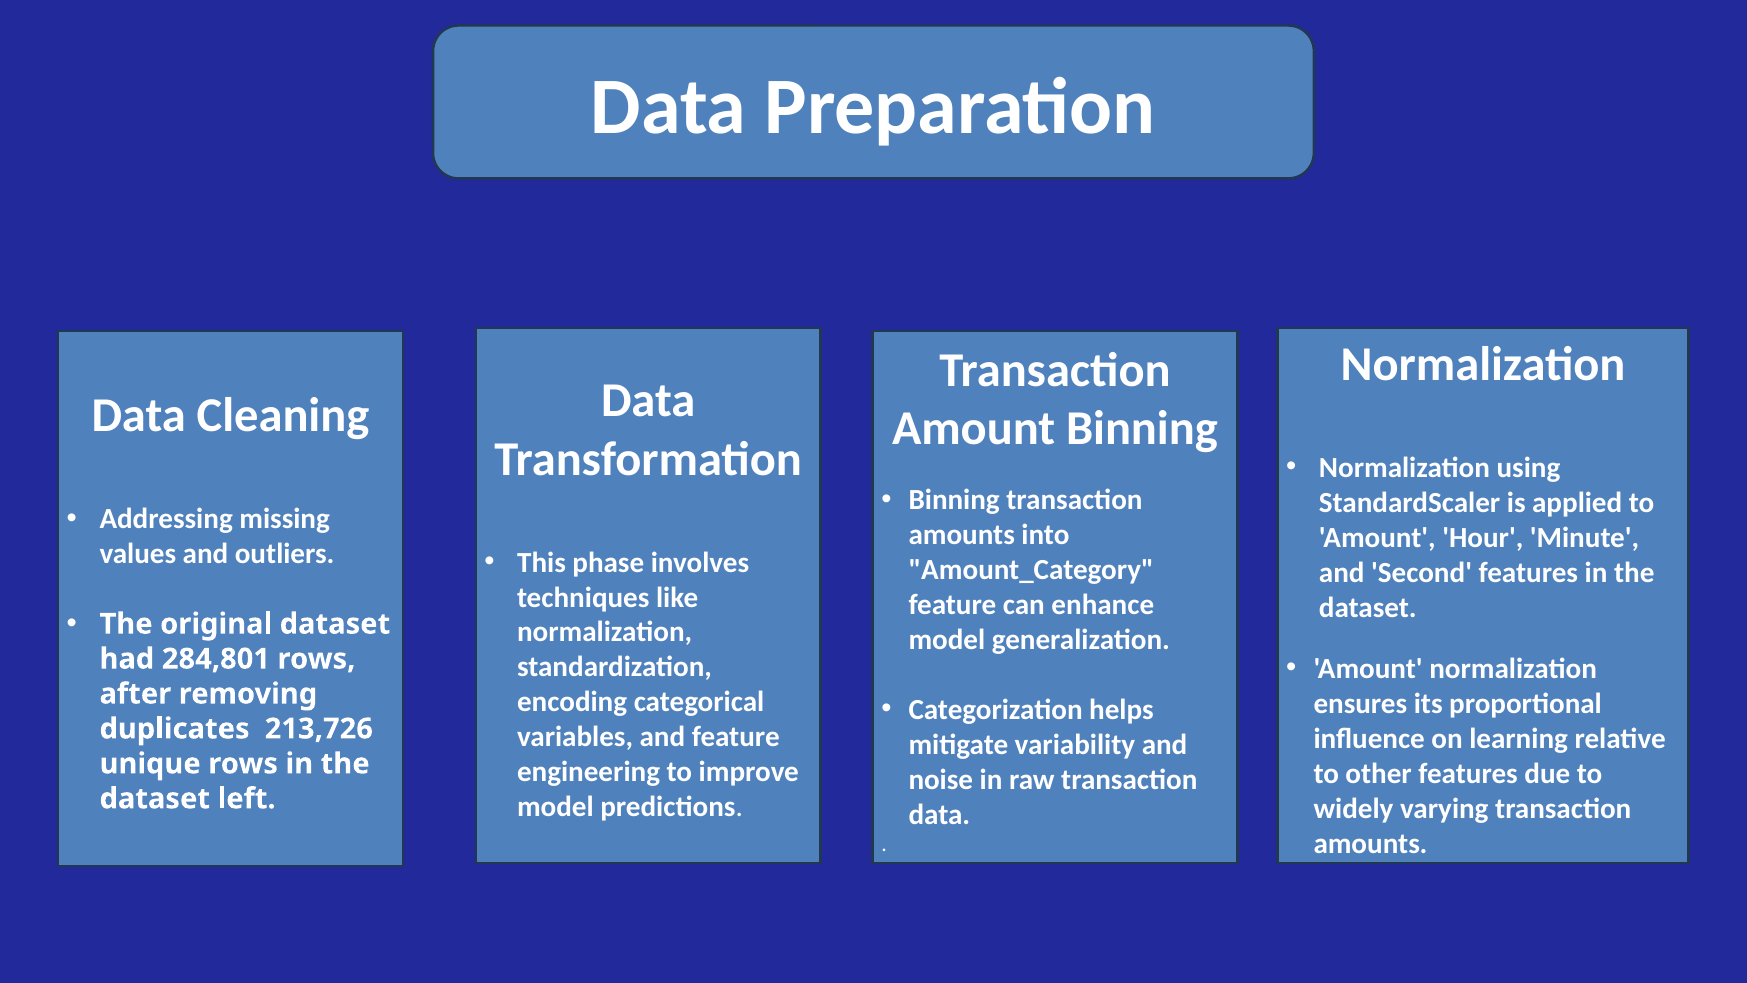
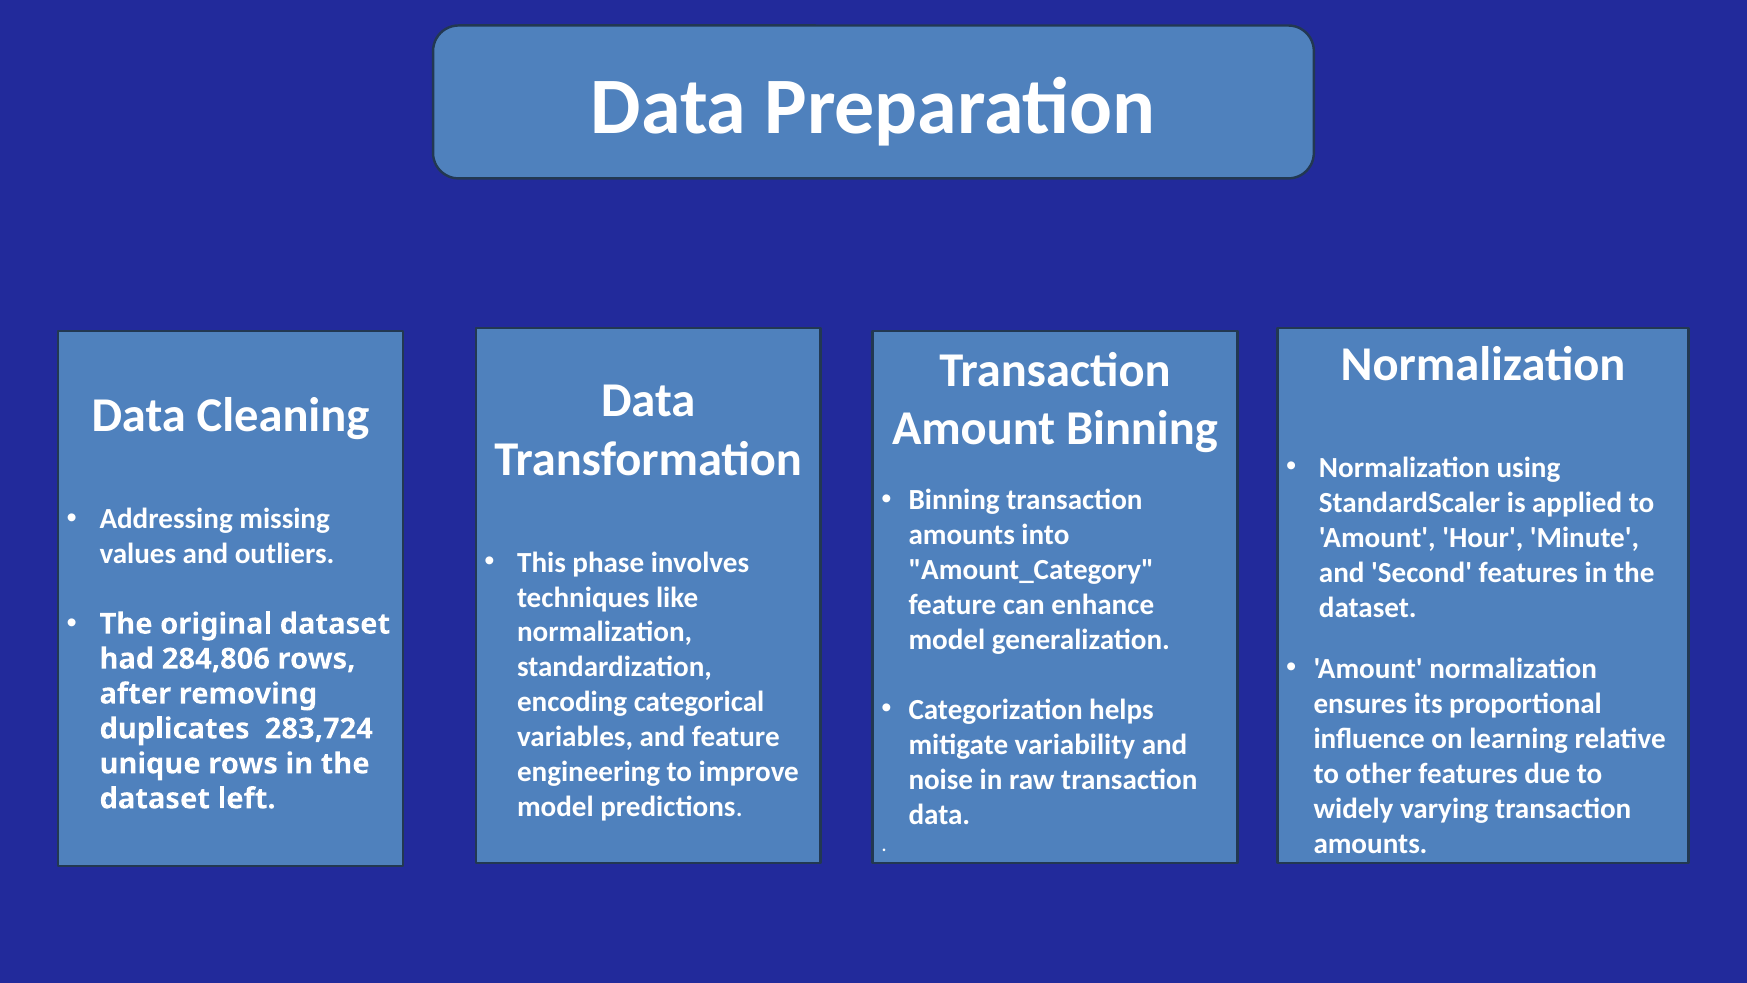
284,801: 284,801 -> 284,806 (216, 659)
213,726: 213,726 -> 283,724 (319, 729)
